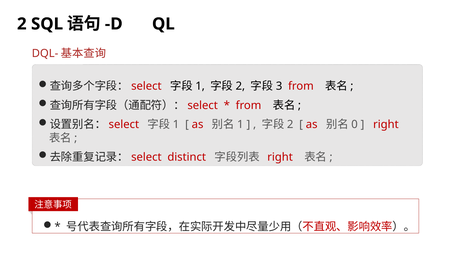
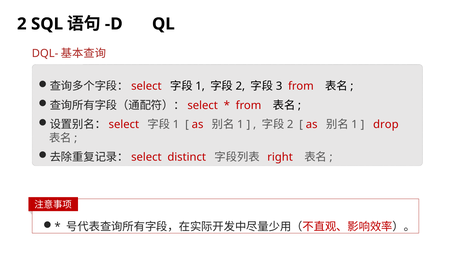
0: 0 -> 1 (354, 125)
right: right -> drop (386, 125)
